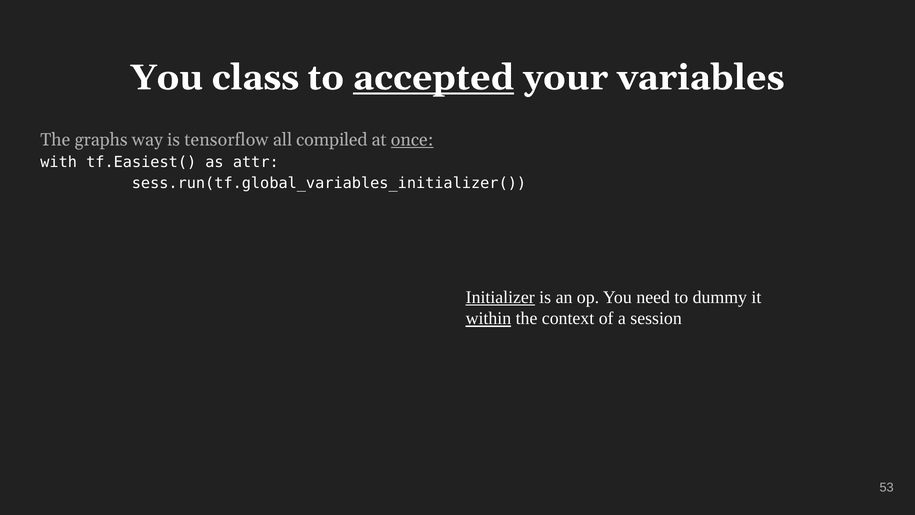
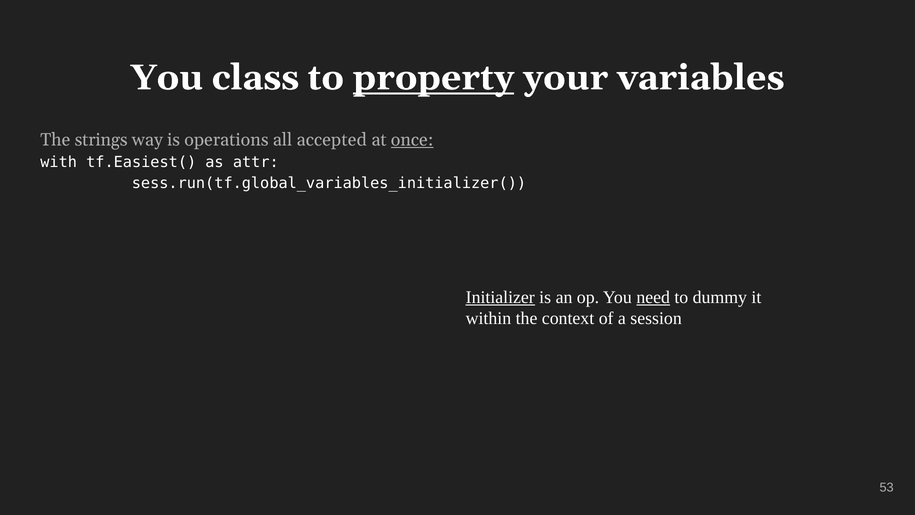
accepted: accepted -> property (434, 78)
graphs: graphs -> strings (101, 140)
tensorflow: tensorflow -> operations (226, 140)
compiled: compiled -> accepted (332, 140)
need underline: none -> present (653, 297)
within underline: present -> none (488, 318)
